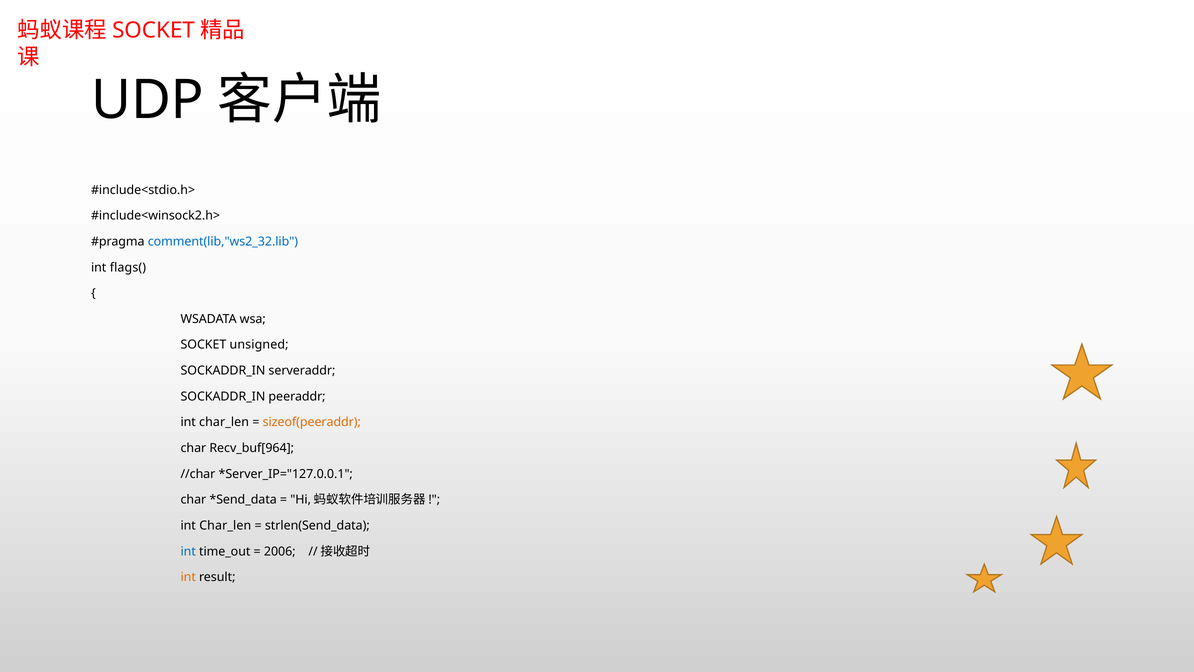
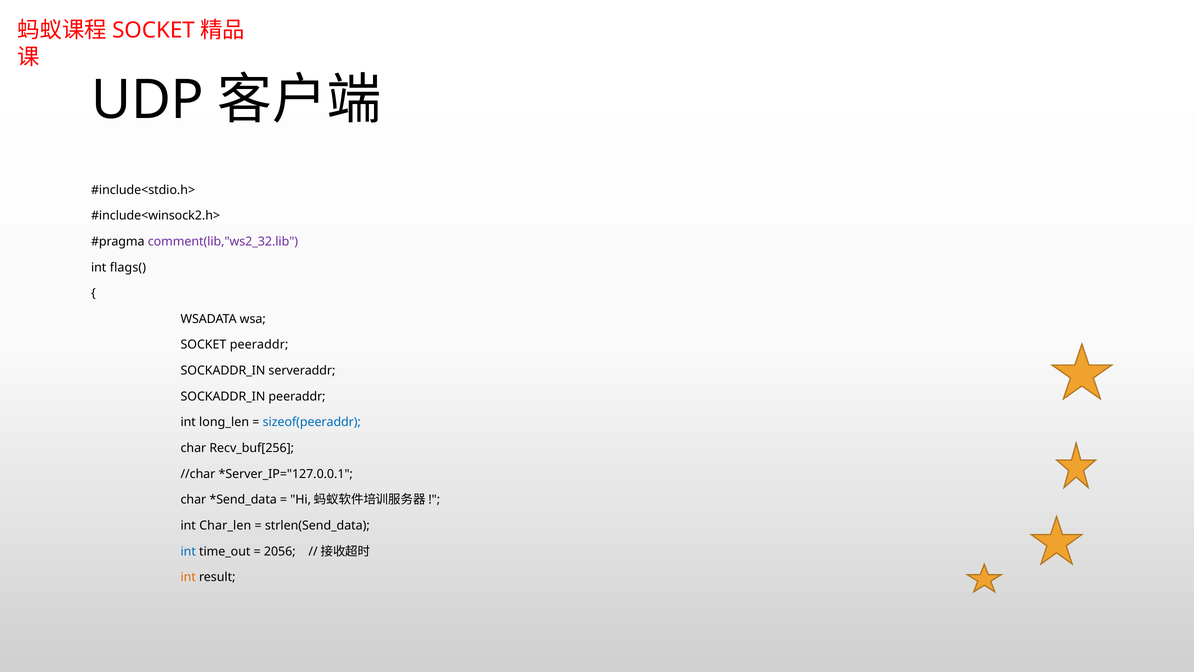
comment(lib,"ws2_32.lib colour: blue -> purple (223, 241)
SOCKET unsigned: unsigned -> peeraddr (259, 345)
char_len: char_len -> long_len (224, 422)
sizeof(peeraddr colour: orange -> blue (312, 422)
Recv_buf[964: Recv_buf[964 -> Recv_buf[256 (252, 448)
2006: 2006 -> 2056 (280, 551)
